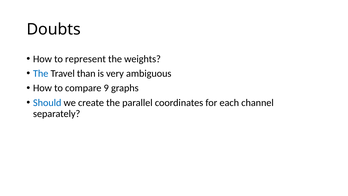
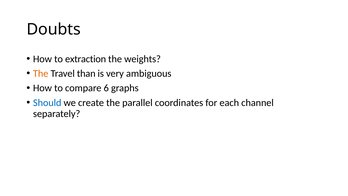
represent: represent -> extraction (86, 59)
The colour: blue -> orange (41, 73)
9: 9 -> 6 (106, 88)
